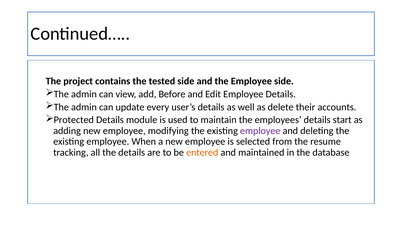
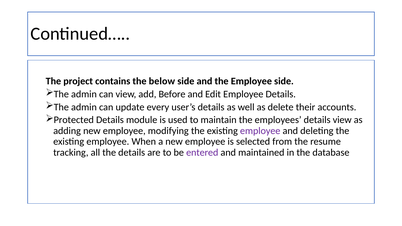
tested: tested -> below (162, 81)
details start: start -> view (342, 120)
entered colour: orange -> purple (202, 153)
